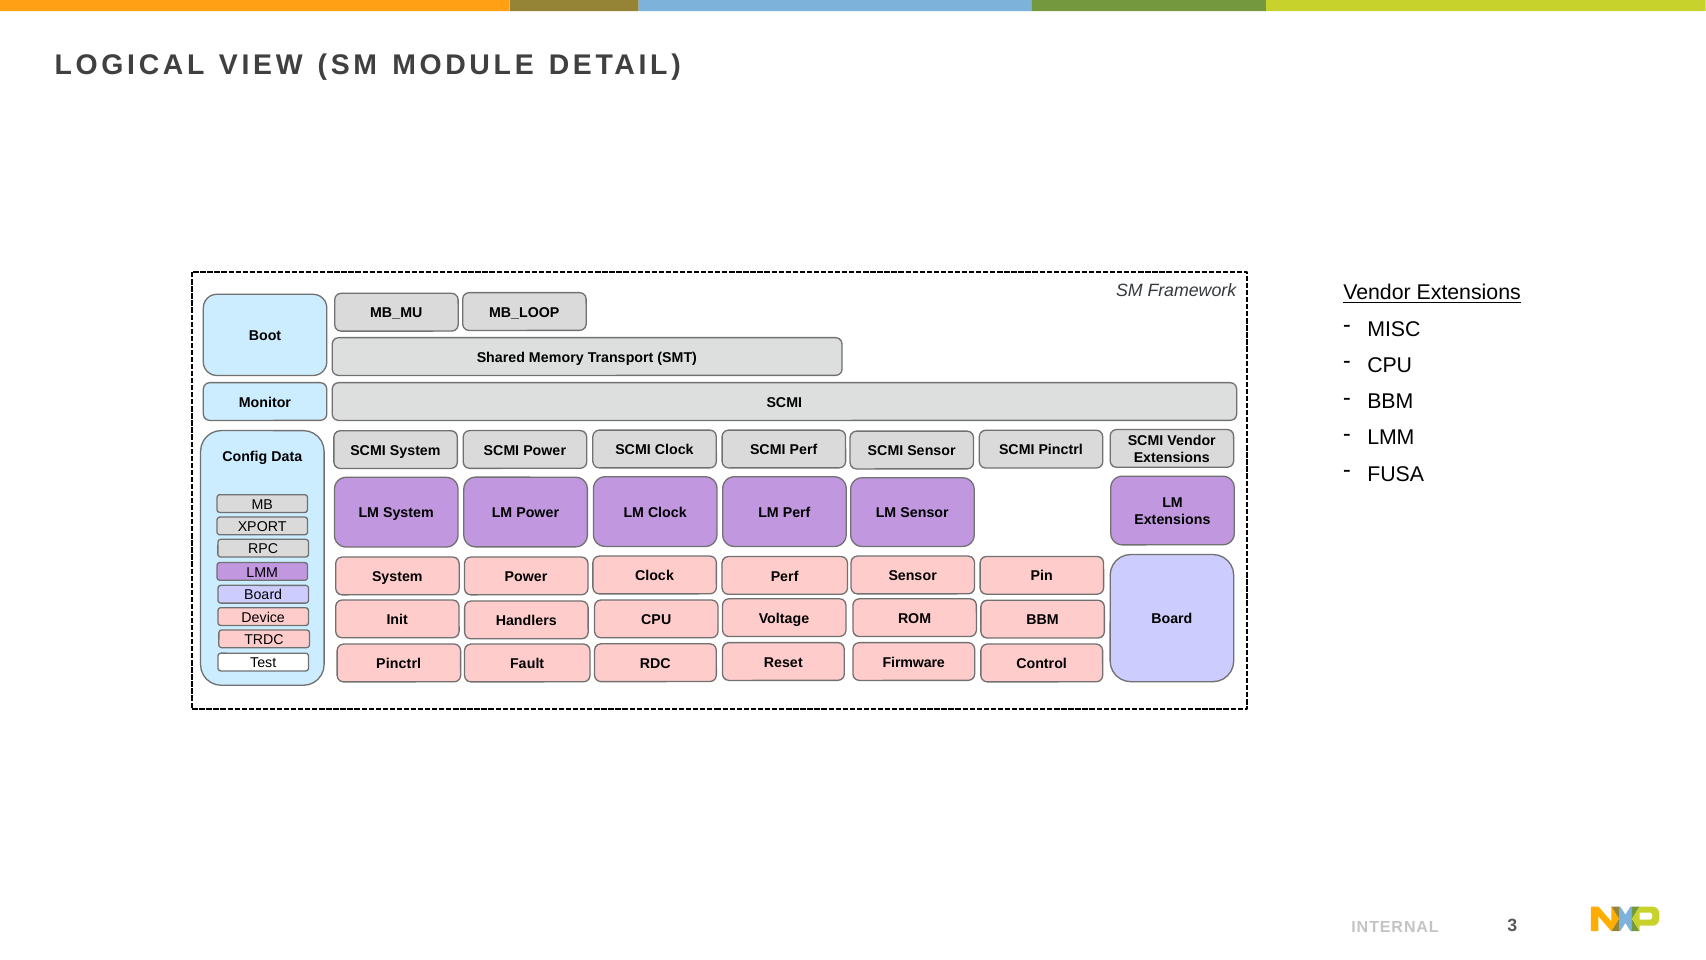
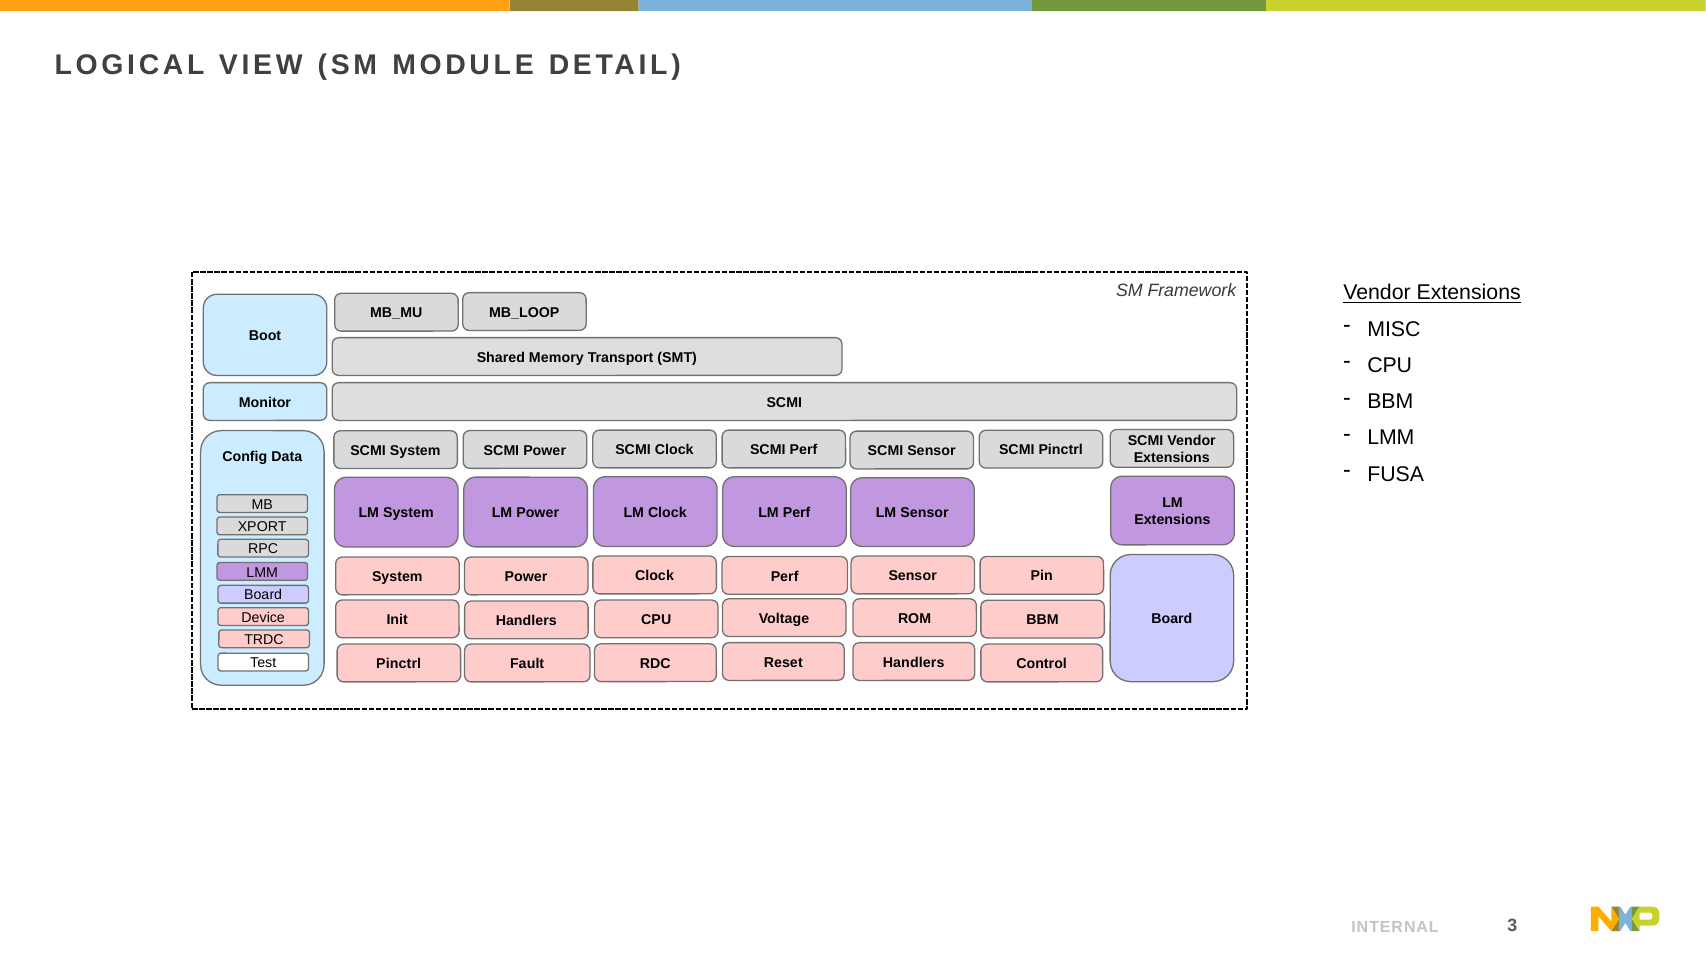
Firmware: Firmware -> Handlers (914, 662)
